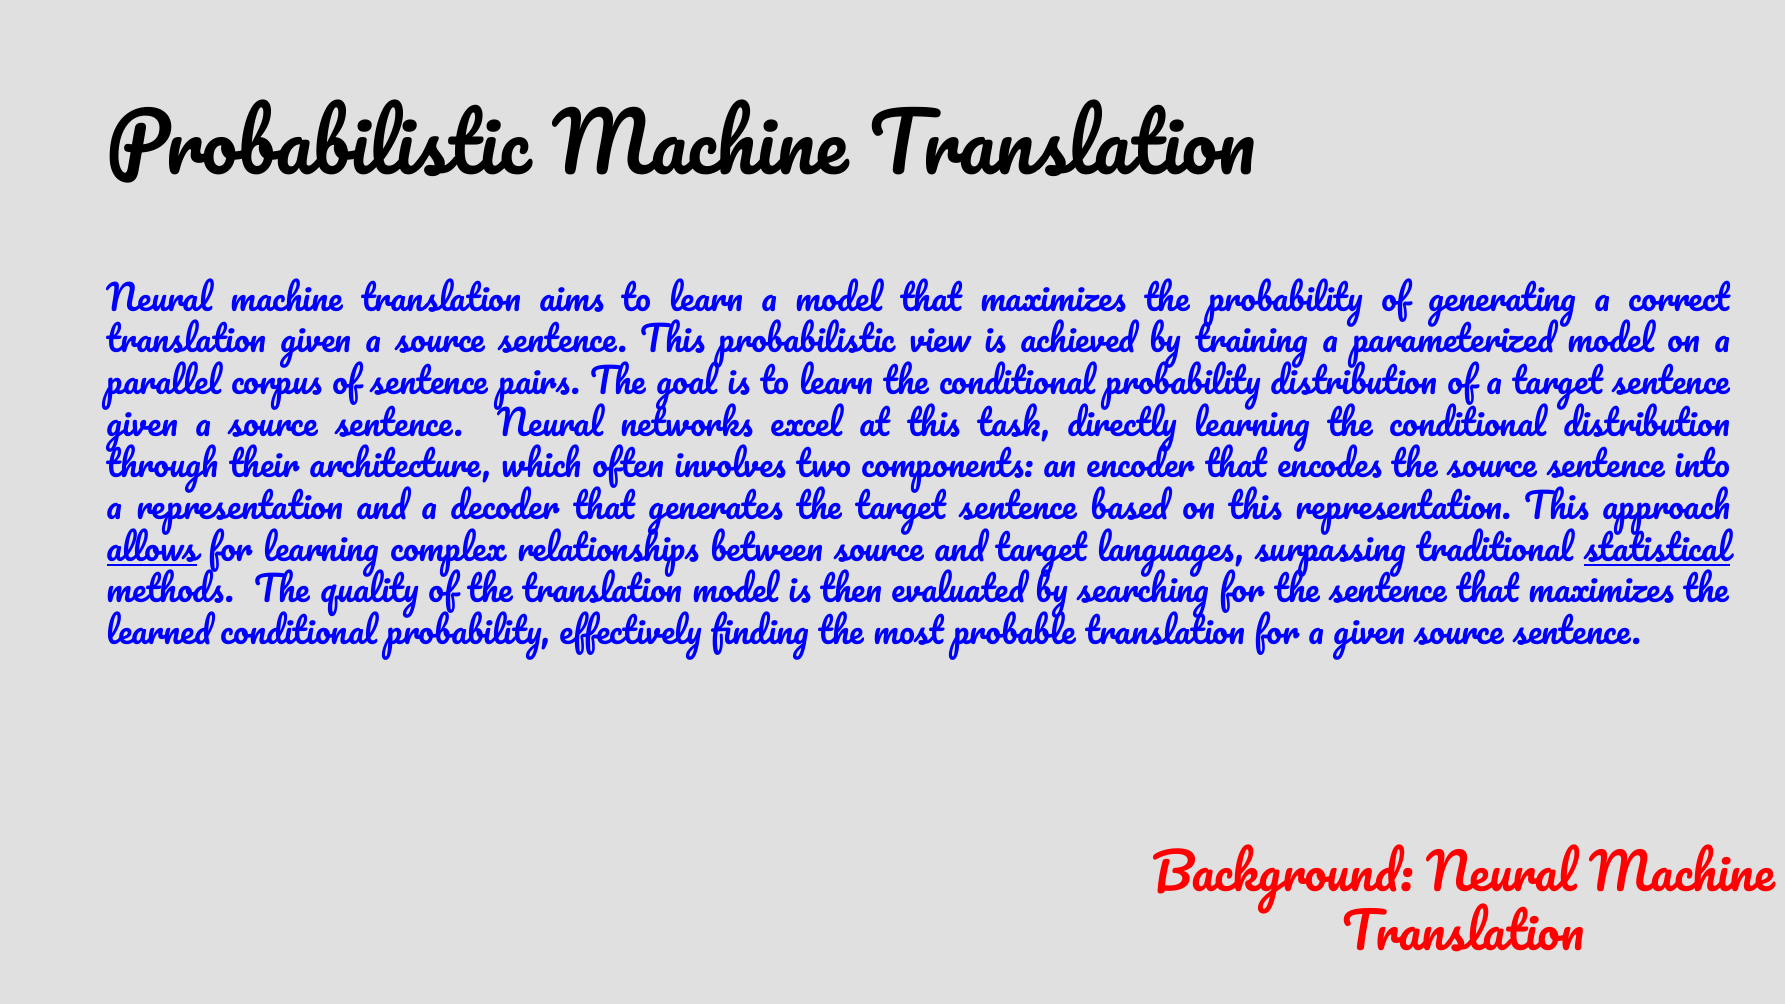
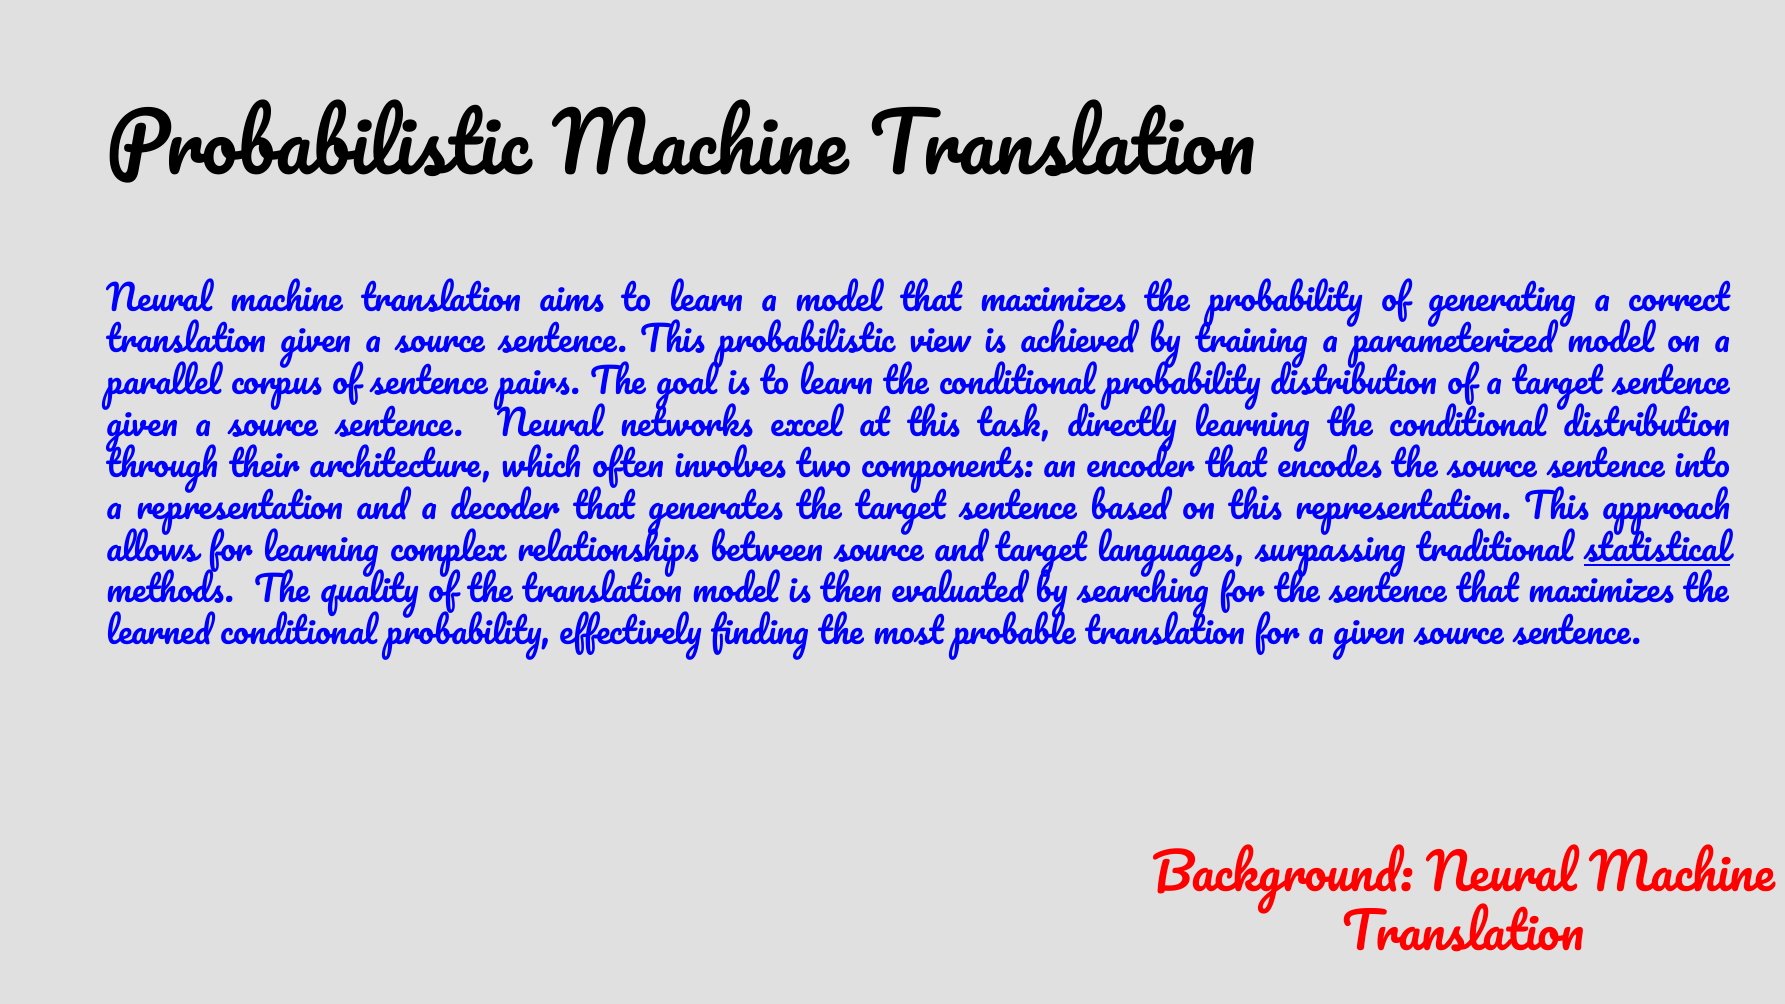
allows underline: present -> none (152, 550)
